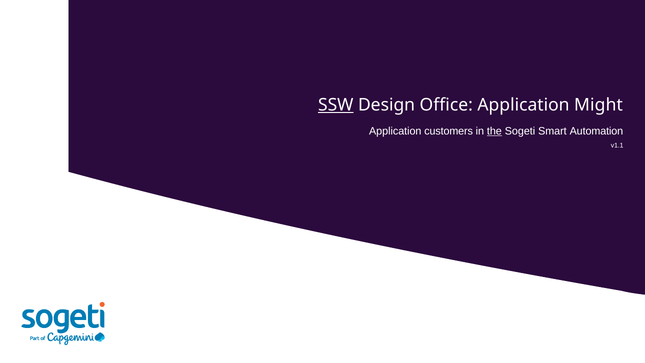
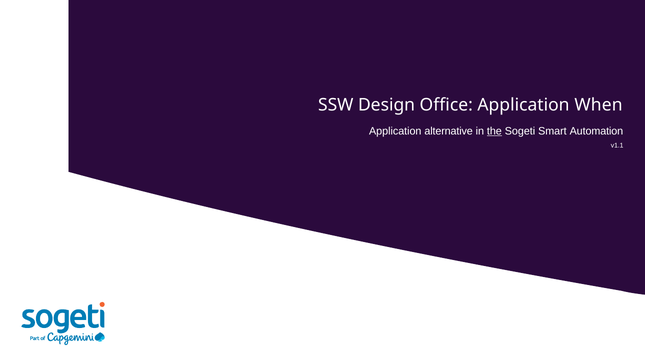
SSW underline: present -> none (336, 105)
Might: Might -> When (598, 105)
customers: customers -> alternative (449, 131)
